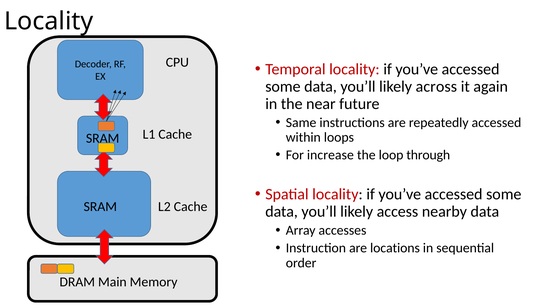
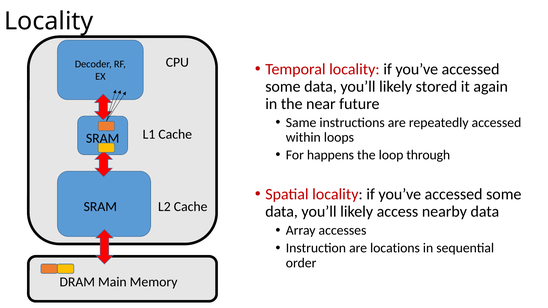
across: across -> stored (436, 87)
increase: increase -> happens (330, 155)
